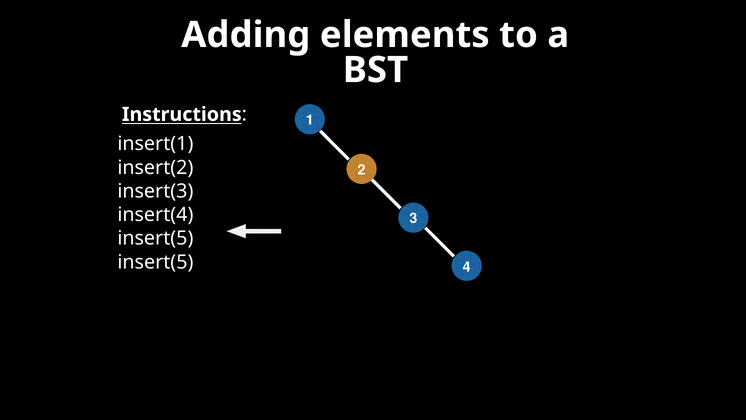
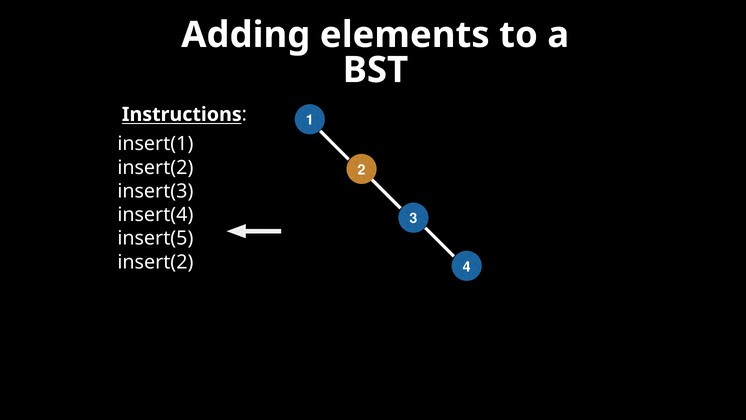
insert(5: insert(5 -> insert(2 (155, 262)
